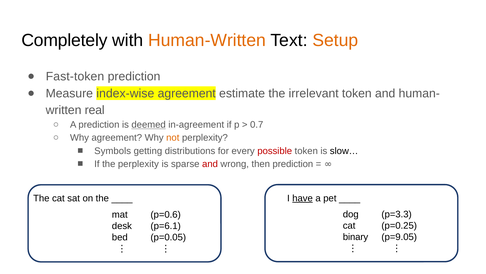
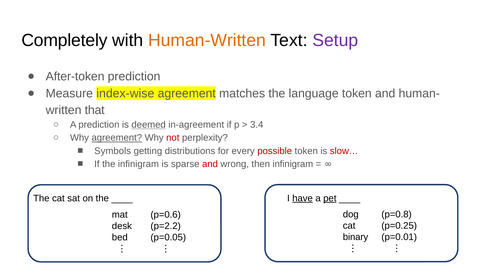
Setup colour: orange -> purple (335, 40)
Fast-token: Fast-token -> After-token (75, 76)
estimate: estimate -> matches (242, 93)
irrelevant: irrelevant -> language (314, 93)
real: real -> that (95, 110)
0.7: 0.7 -> 3.4 (257, 124)
agreement underline: none -> present (117, 138)
not colour: orange -> red (173, 138)
slow… colour: black -> red (344, 151)
the perplexity: perplexity -> infinigram (138, 164)
then prediction: prediction -> infinigram (293, 164)
pet underline: none -> present (330, 198)
p=3.3: p=3.3 -> p=0.8 (397, 214)
p=6.1: p=6.1 -> p=2.2 (166, 225)
p=9.05: p=9.05 -> p=0.01 (399, 237)
